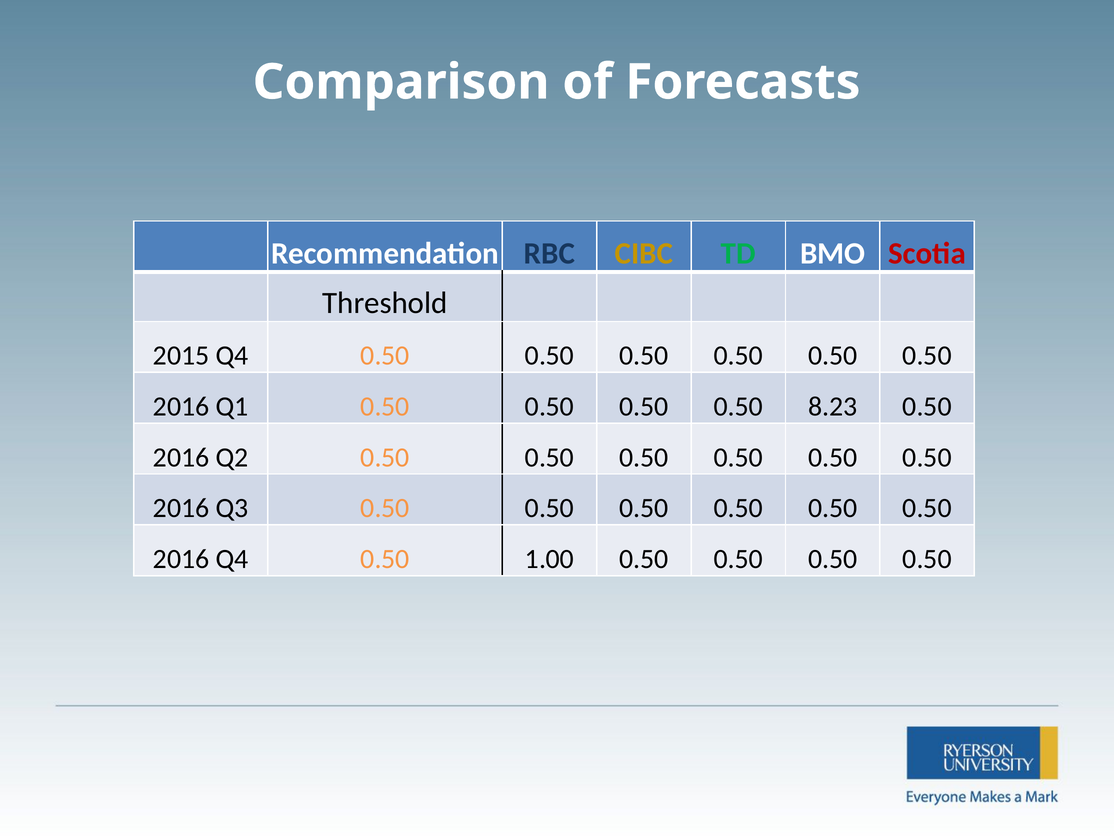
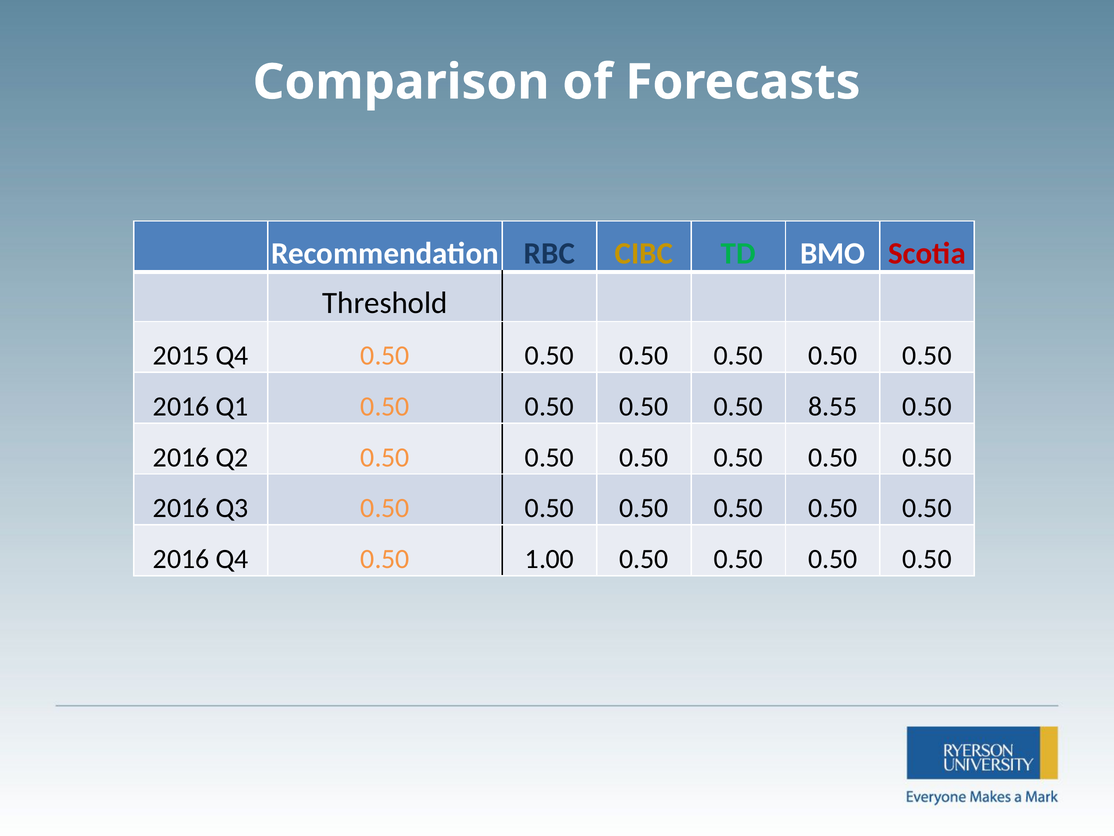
8.23: 8.23 -> 8.55 (833, 406)
